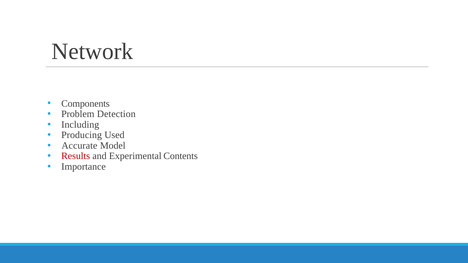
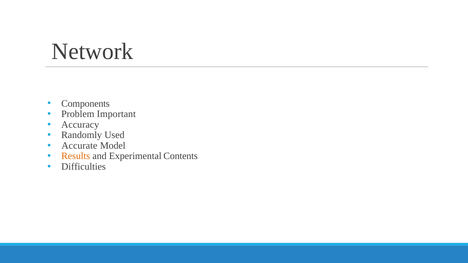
Detection: Detection -> Important (116, 114)
Including: Including -> Accuracy (80, 125)
Producing: Producing -> Randomly (82, 135)
Results colour: red -> orange (76, 156)
Importance: Importance -> Difficulties (84, 167)
